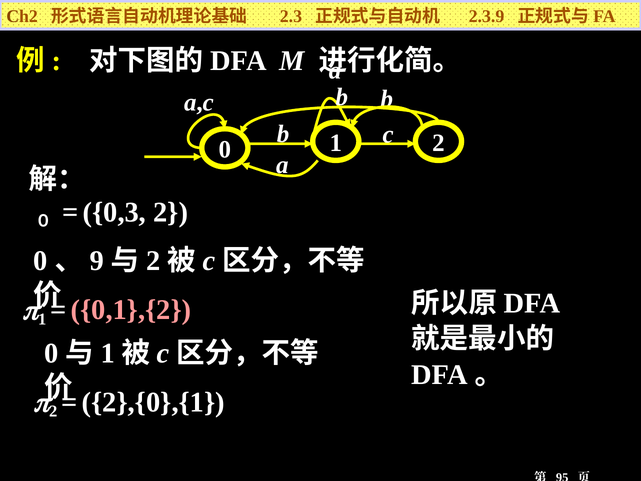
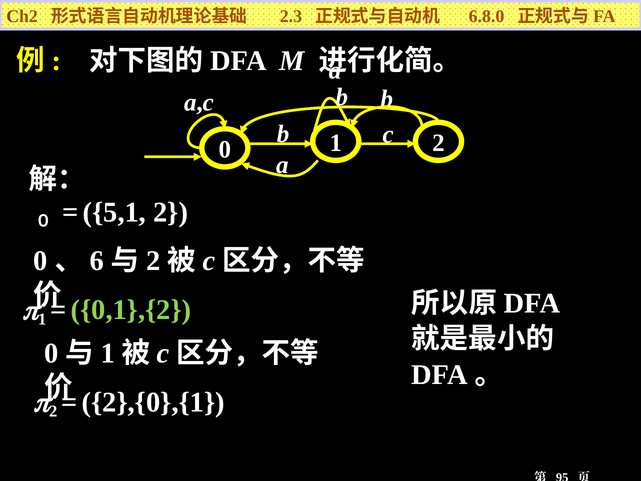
2.3.9: 2.3.9 -> 6.8.0 (487, 16)
0,3: 0,3 -> 5,1 (114, 212)
9: 9 -> 6 (97, 261)
0,1},{2 colour: pink -> light green (131, 310)
